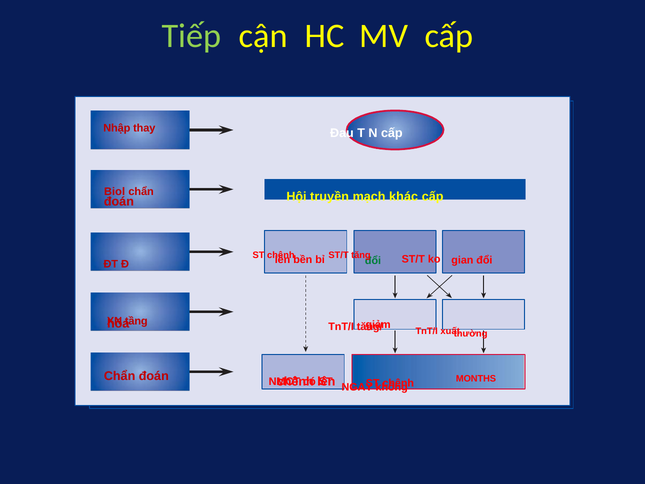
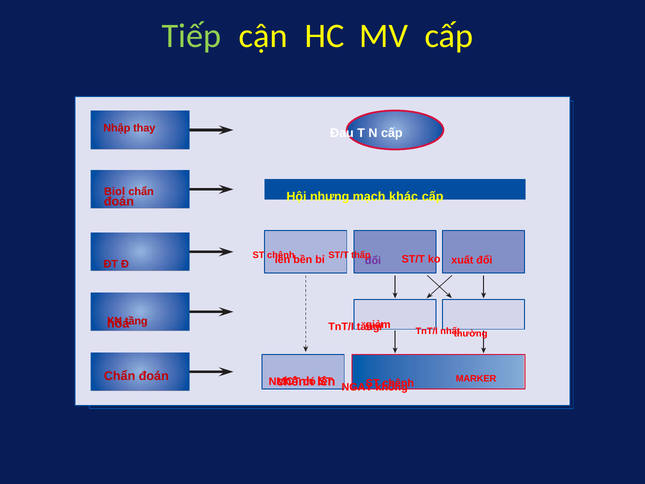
truyền: truyền -> nhưng (330, 197)
tăng: tăng -> thấp (361, 255)
gian: gian -> xuất (462, 260)
đổi colour: green -> purple (373, 260)
xuất: xuất -> nhất (450, 331)
MONTHS: MONTHS -> MARKER (476, 379)
